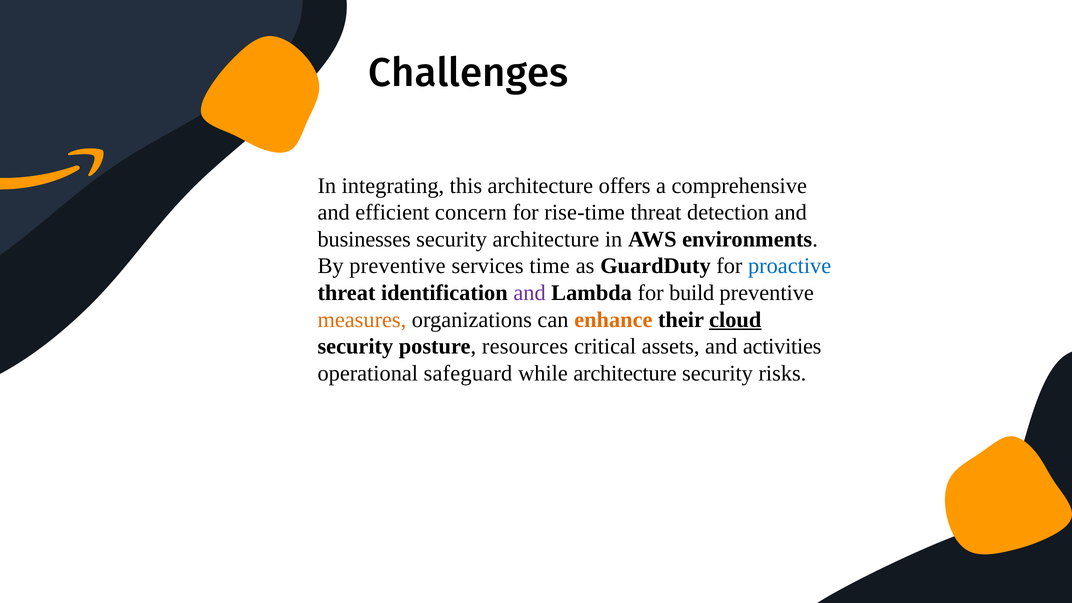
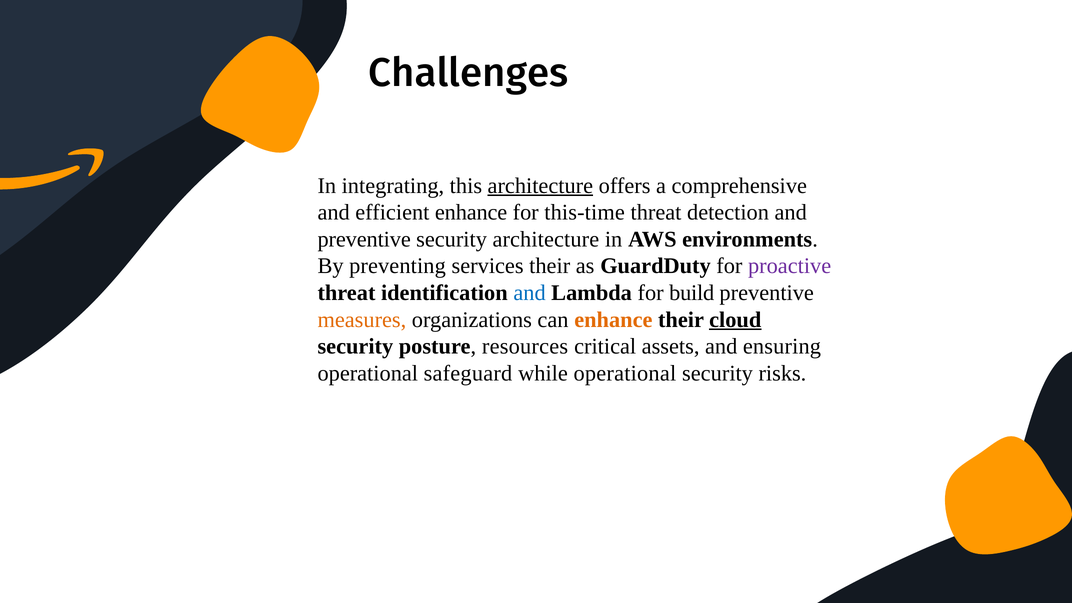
architecture underline: none -> present (540, 186)
efficient concern: concern -> enhance (471, 212)
rise-time: rise-time -> this-time (585, 212)
businesses: businesses -> preventive (364, 239)
By preventive: preventive -> preventing (397, 266)
services time: time -> their (550, 266)
proactive colour: blue -> purple (790, 266)
and colour: purple -> blue (530, 293)
activities: activities -> ensuring (782, 347)
while architecture: architecture -> operational (625, 373)
